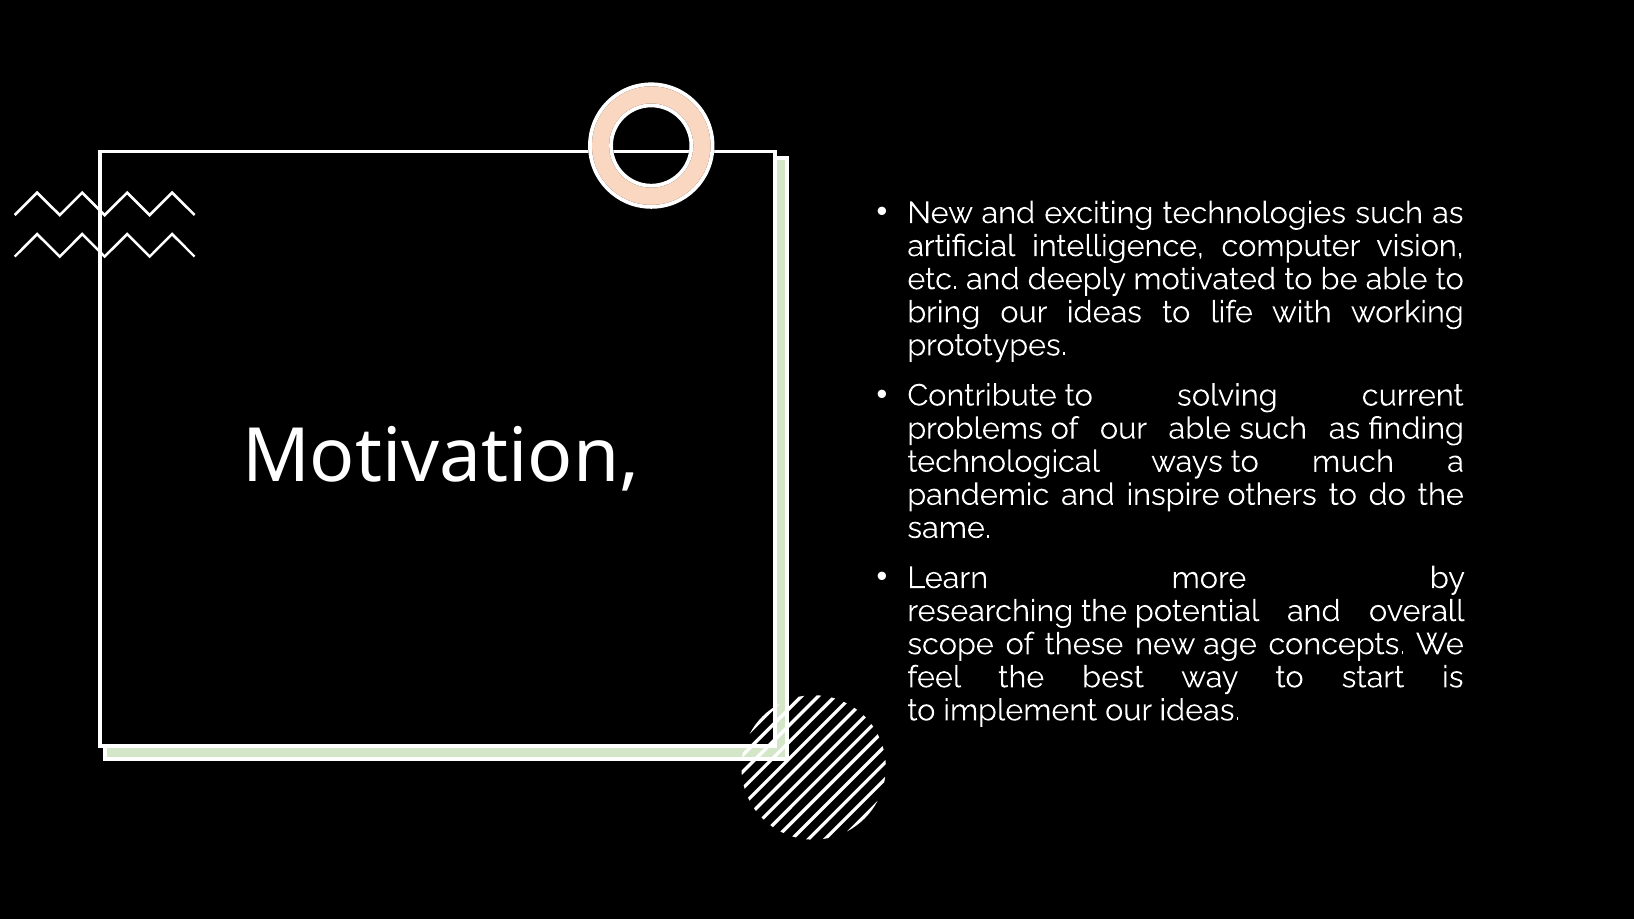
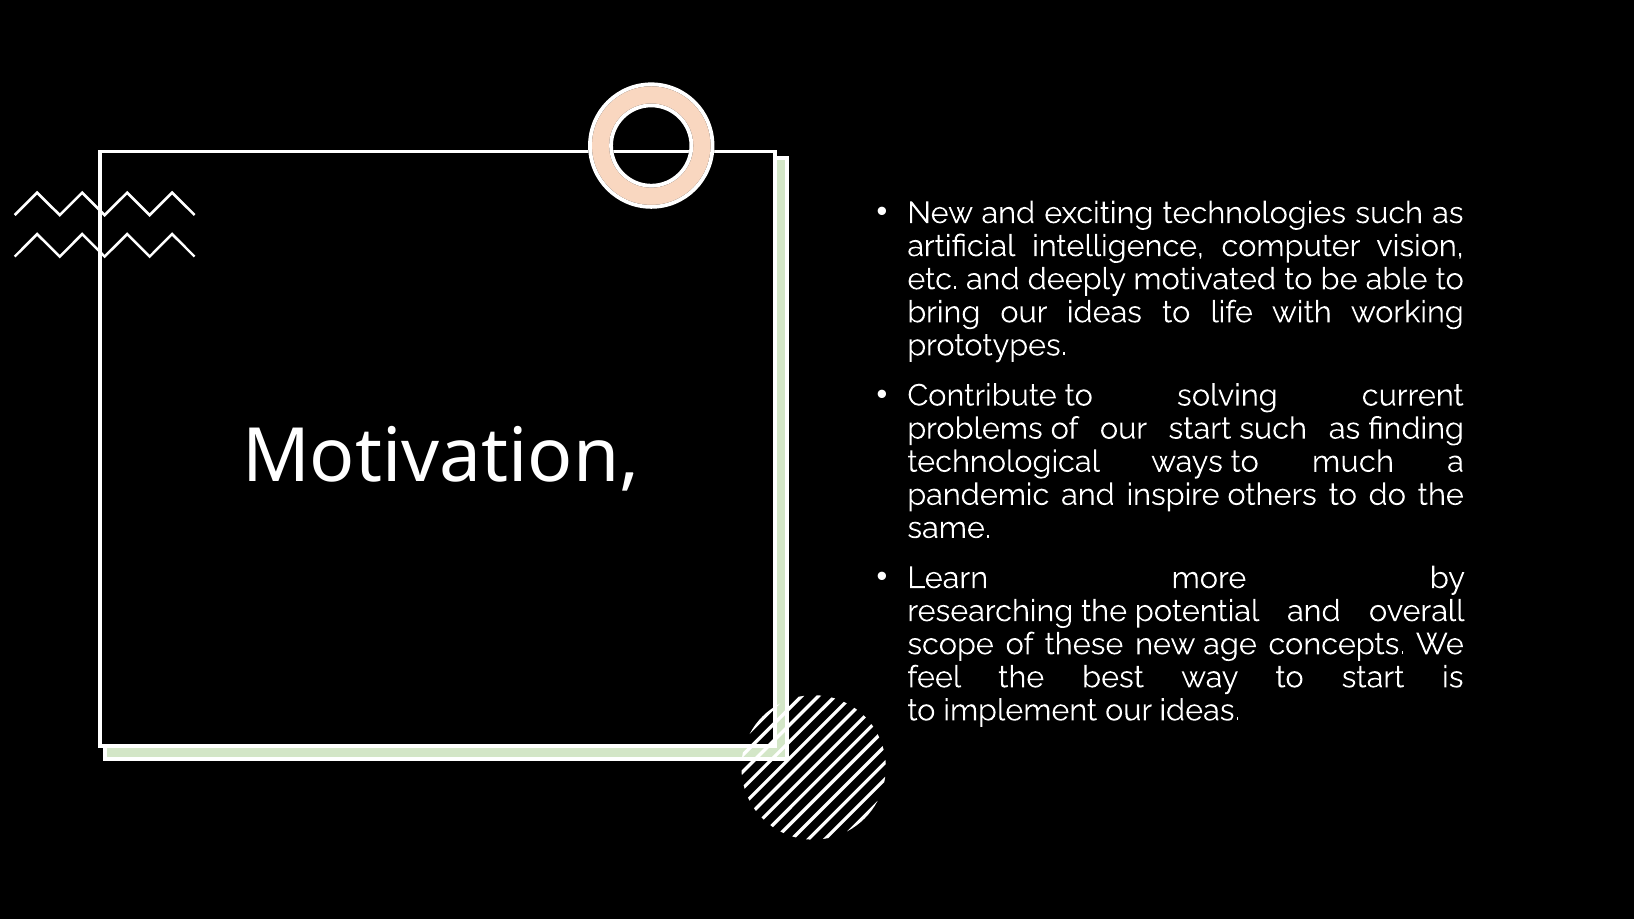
our able: able -> start (1200, 429)
